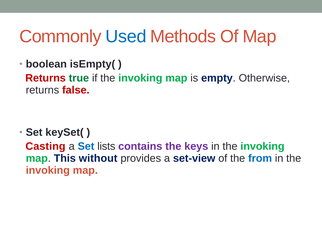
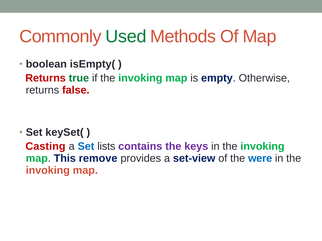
Used colour: blue -> green (126, 36)
without: without -> remove (98, 159)
from: from -> were (260, 159)
